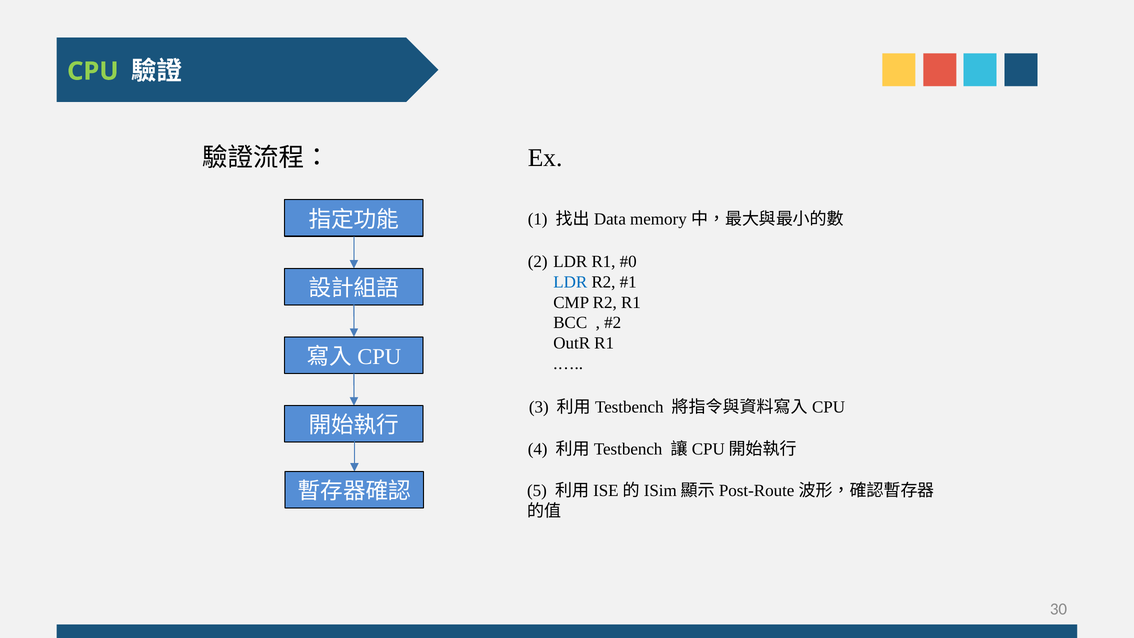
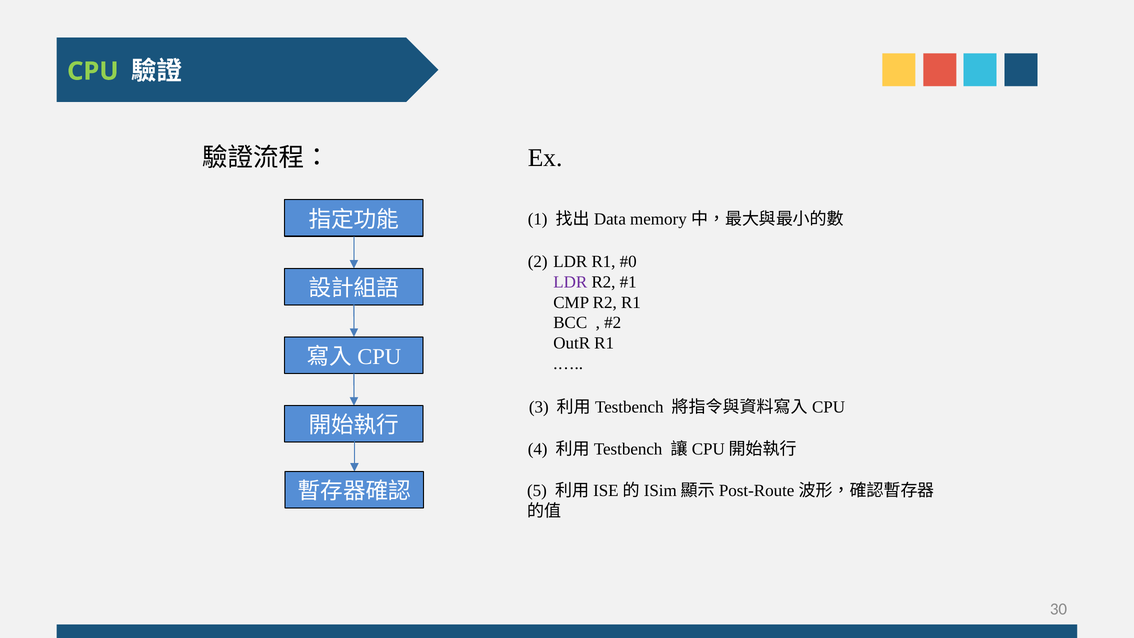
LDR colour: blue -> purple (570, 282)
